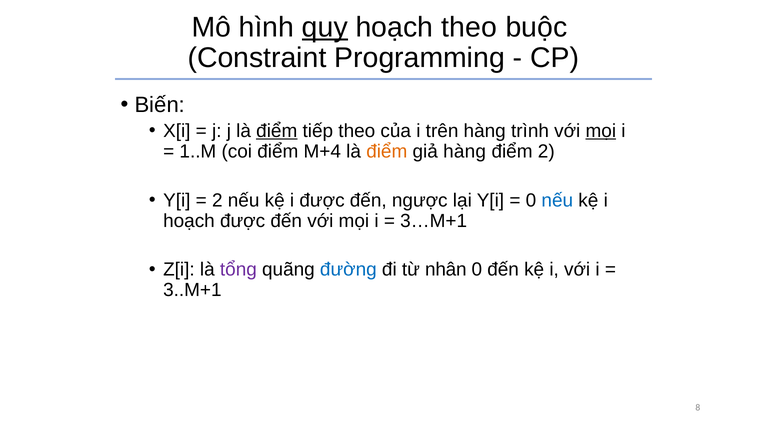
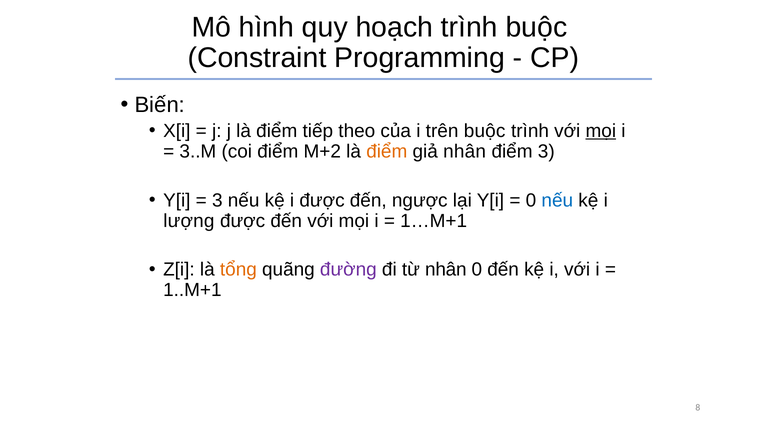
quy underline: present -> none (325, 27)
hoạch theo: theo -> trình (469, 27)
điểm underline: present -> none (277, 131)
trên hàng: hàng -> buộc (485, 131)
1..M: 1..M -> 3..M (198, 151)
M+4: M+4 -> M+2 (322, 151)
giả hàng: hàng -> nhân (465, 151)
điểm 2: 2 -> 3 (546, 151)
2: 2 -> 3 (217, 200)
hoạch: hoạch -> lượng (189, 220)
3…M+1: 3…M+1 -> 1…M+1 (434, 220)
tổng colour: purple -> orange (238, 269)
đường colour: blue -> purple (348, 269)
3..M+1: 3..M+1 -> 1..M+1 (192, 290)
